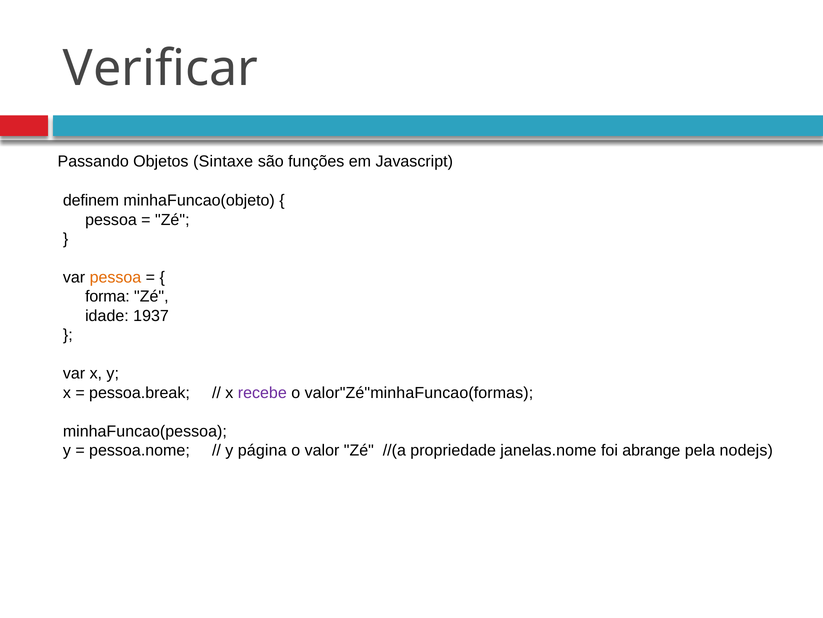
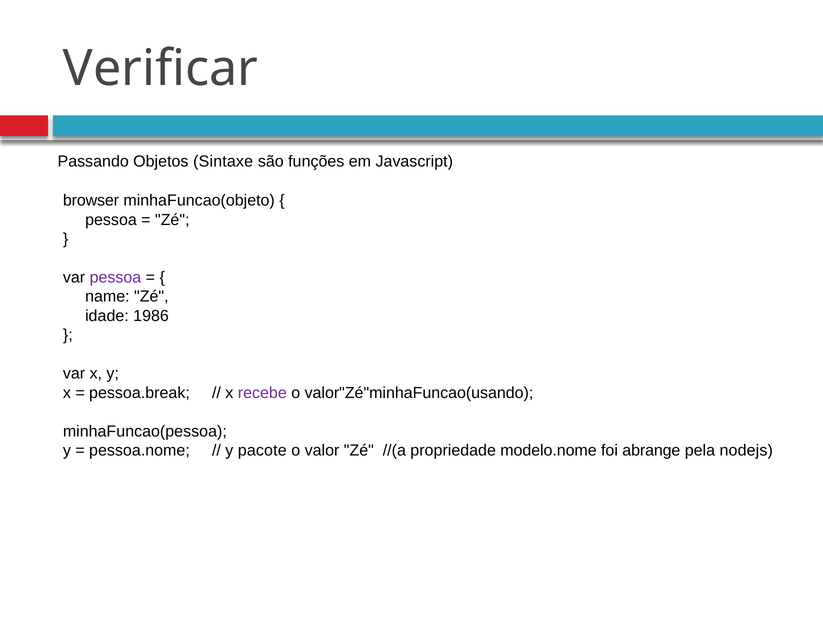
definem: definem -> browser (91, 200)
pessoa colour: orange -> purple (115, 277)
forma: forma -> name (107, 296)
1937: 1937 -> 1986 (151, 316)
valor"Zé"minhaFuncao(formas: valor"Zé"minhaFuncao(formas -> valor"Zé"minhaFuncao(usando (419, 392)
página: página -> pacote (262, 450)
janelas.nome: janelas.nome -> modelo.nome (548, 450)
